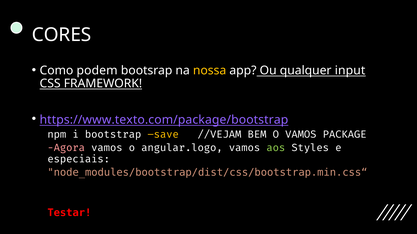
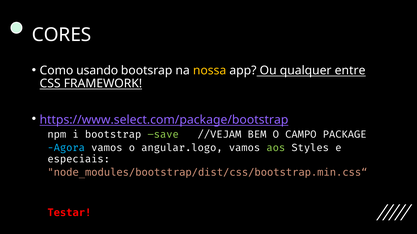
podem: podem -> usando (97, 71)
input: input -> entre (350, 71)
https://www.texto.com/package/bootstrap: https://www.texto.com/package/bootstrap -> https://www.select.com/package/bootstrap (164, 120)
save colour: yellow -> light green (163, 135)
O VAMOS: VAMOS -> CAMPO (301, 135)
Agora colour: pink -> light blue (66, 148)
